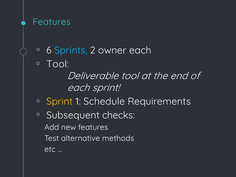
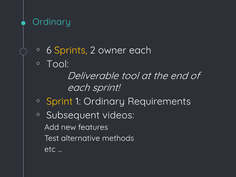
Features: Features -> Ordinary (52, 22)
Sprints colour: light blue -> yellow (71, 50)
1 Schedule: Schedule -> Ordinary (104, 101)
checks: checks -> videos (118, 115)
